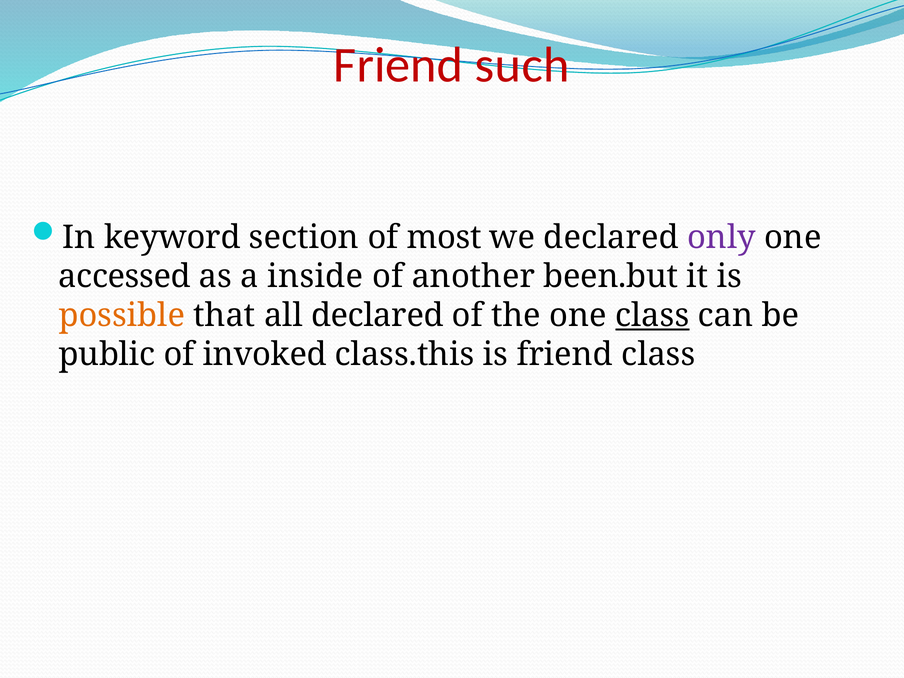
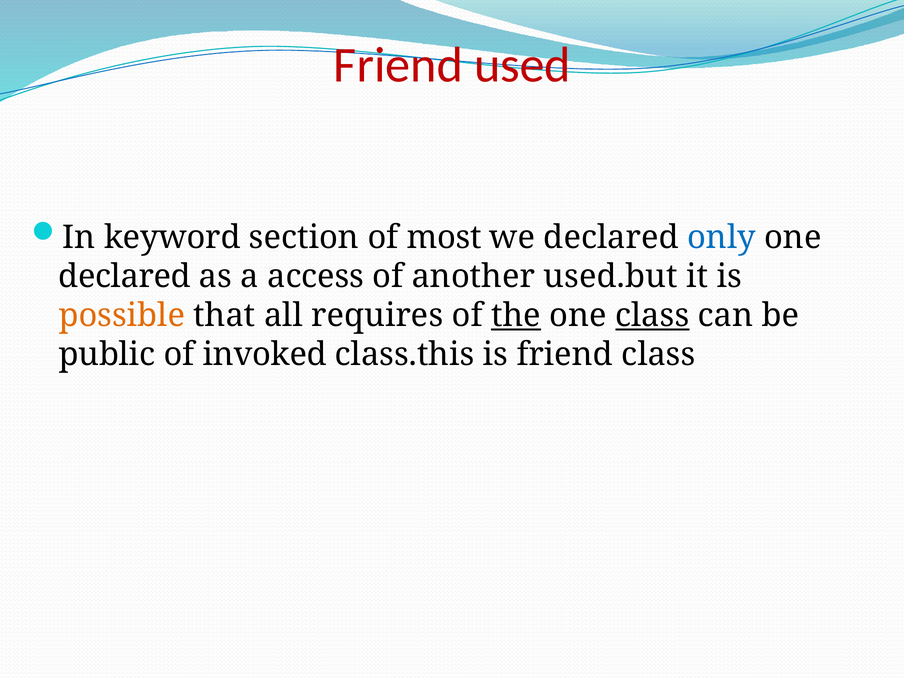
such: such -> used (523, 65)
only colour: purple -> blue (721, 237)
accessed: accessed -> declared (125, 276)
inside: inside -> access (316, 276)
been.but: been.but -> used.but (611, 276)
all declared: declared -> requires (377, 316)
the underline: none -> present (516, 316)
